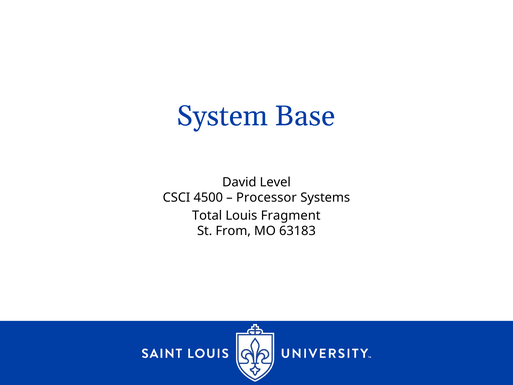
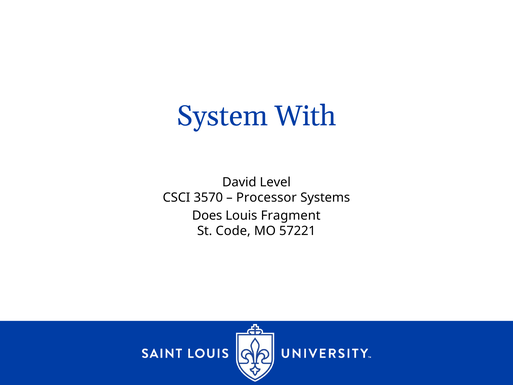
Base: Base -> With (305, 116)
4500: 4500 -> 3570 (208, 198)
Total: Total -> Does (207, 216)
From: From -> Code (233, 231)
63183: 63183 -> 57221 (297, 231)
